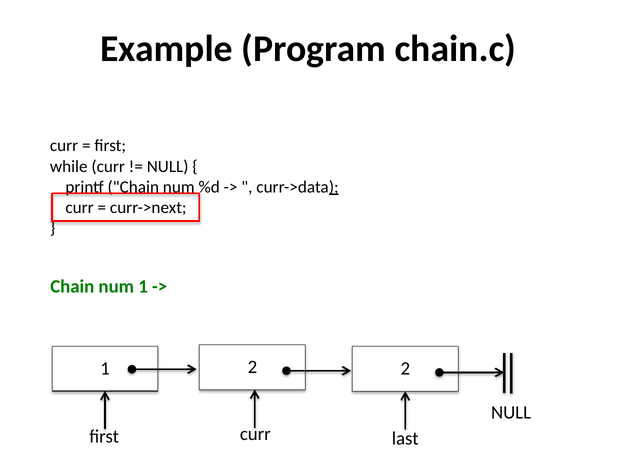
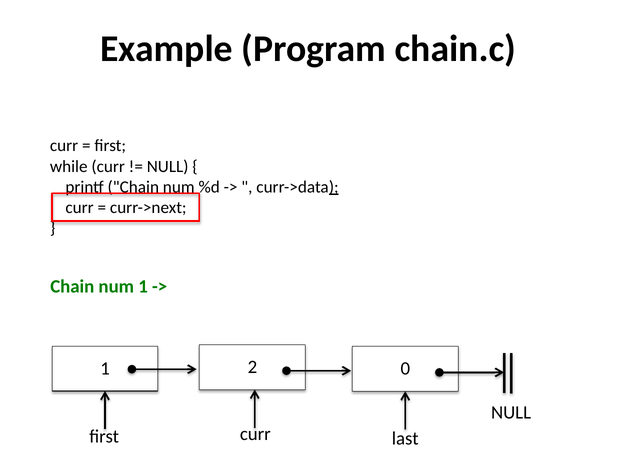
2 2: 2 -> 0 (405, 368)
